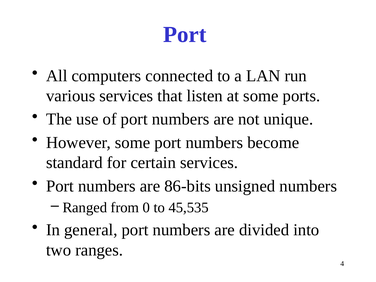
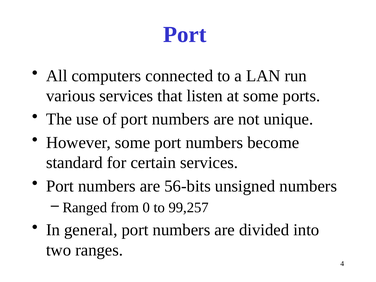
86-bits: 86-bits -> 56-bits (188, 186)
45,535: 45,535 -> 99,257 (189, 208)
